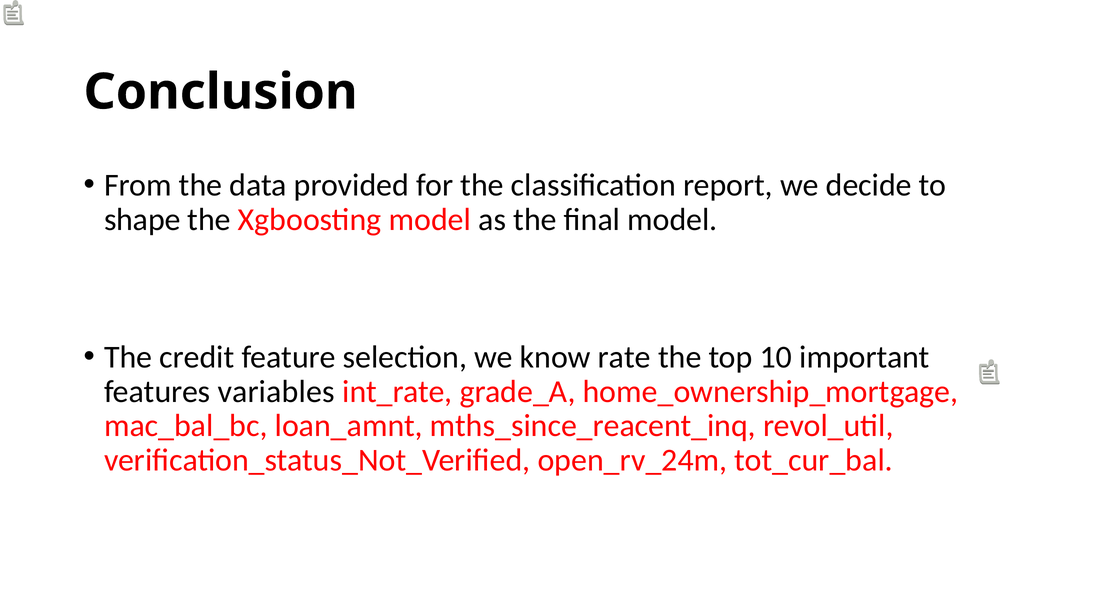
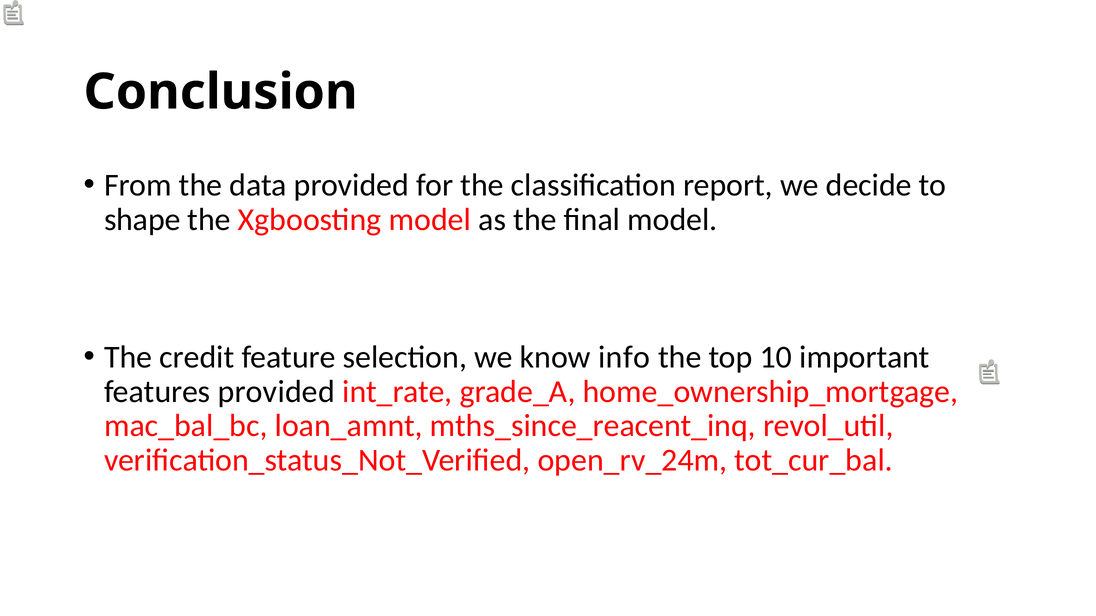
rate: rate -> info (624, 357)
features variables: variables -> provided (276, 392)
